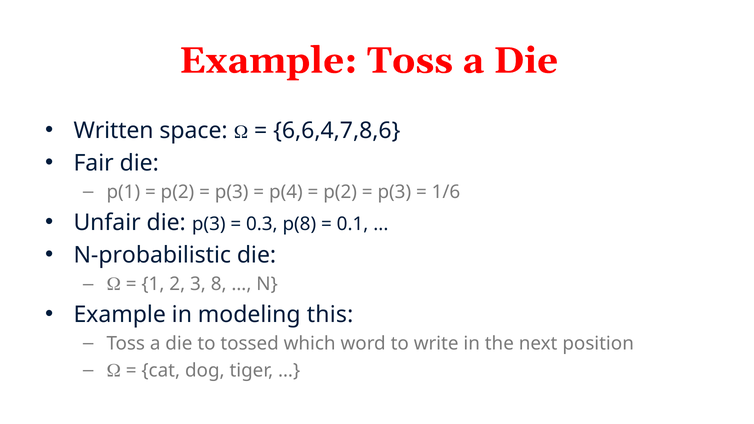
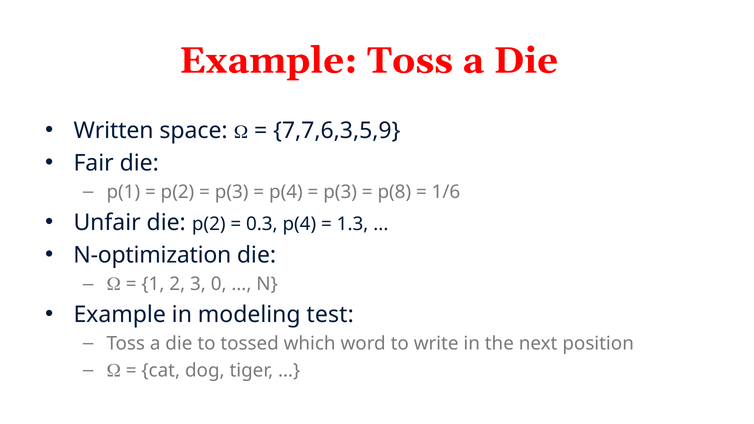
6,6,4,7,8,6: 6,6,4,7,8,6 -> 7,7,6,3,5,9 (337, 131)
p(2: p(2 -> p(3 (340, 192)
p(3: p(3 -> p(8 (394, 192)
die p(3: p(3 -> p(2 (209, 224)
0.3 p(8: p(8 -> p(4 (299, 224)
0.1: 0.1 -> 1.3 (353, 224)
N-probabilistic: N-probabilistic -> N-optimization (152, 255)
8: 8 -> 0 (219, 284)
this: this -> test (330, 315)
